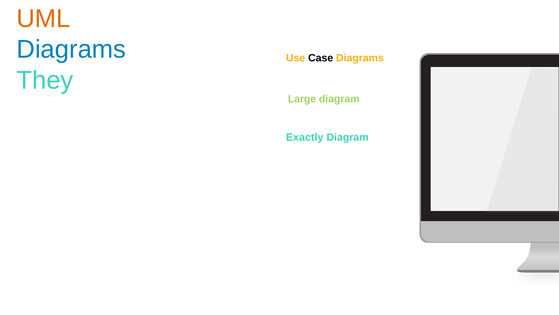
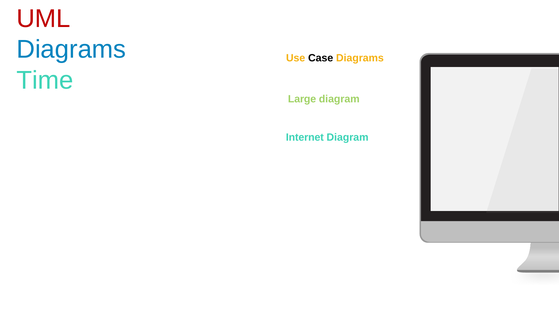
UML colour: orange -> red (44, 19)
They: They -> Time (45, 80)
Exactly: Exactly -> Internet (305, 137)
